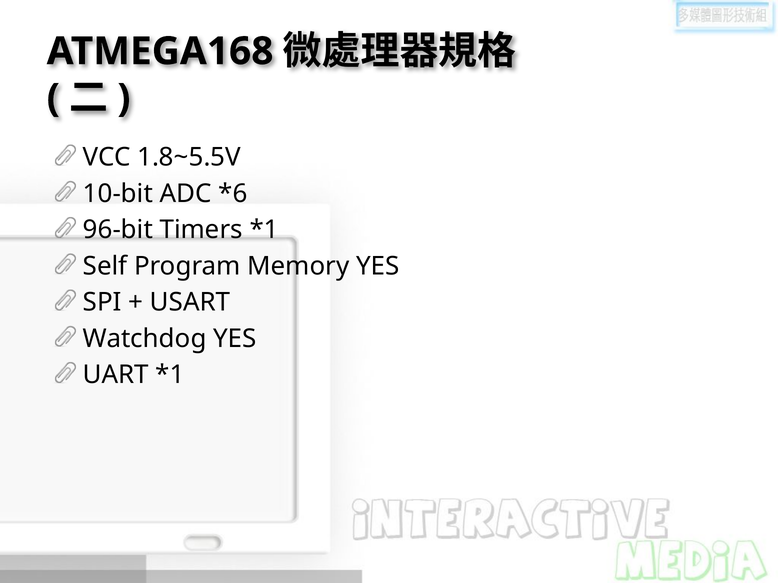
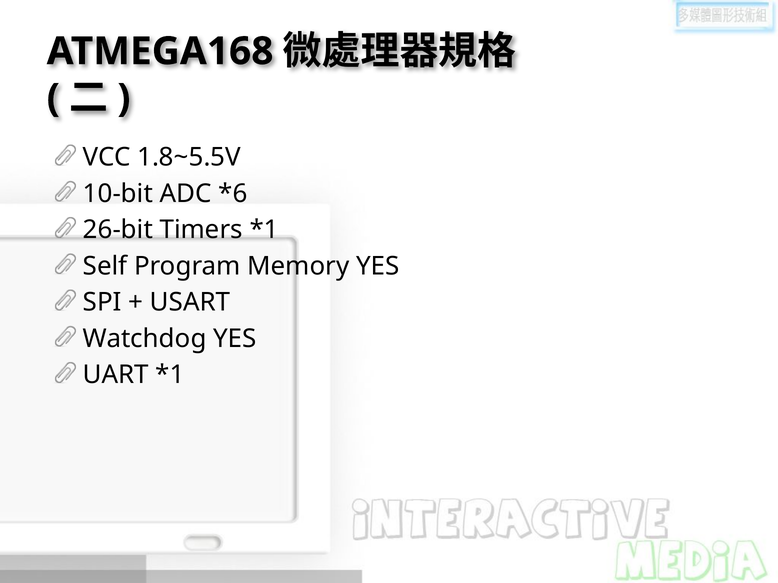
96-bit: 96-bit -> 26-bit (118, 230)
